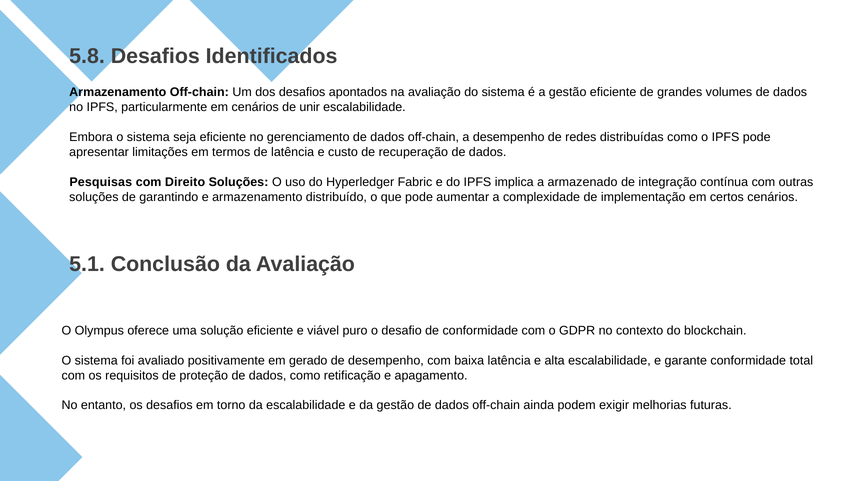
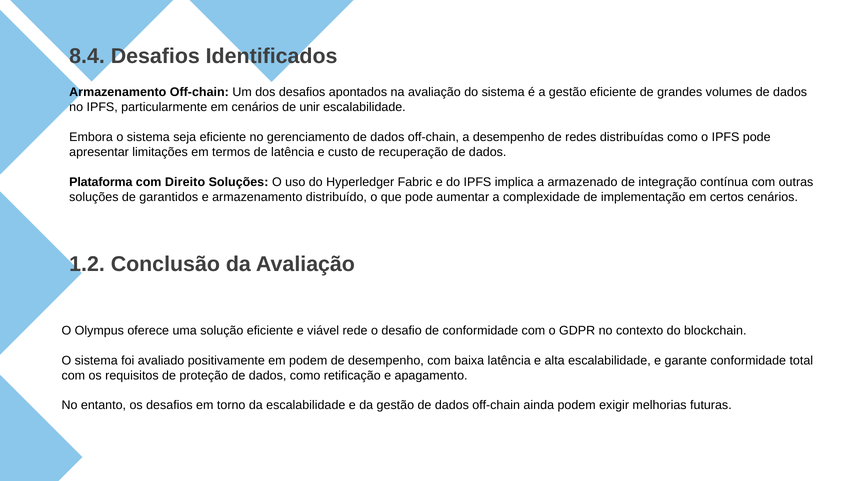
5.8: 5.8 -> 8.4 (87, 56)
Pesquisas: Pesquisas -> Plataforma (101, 182)
garantindo: garantindo -> garantidos (169, 197)
5.1: 5.1 -> 1.2 (87, 264)
puro: puro -> rede (355, 330)
em gerado: gerado -> podem (308, 360)
